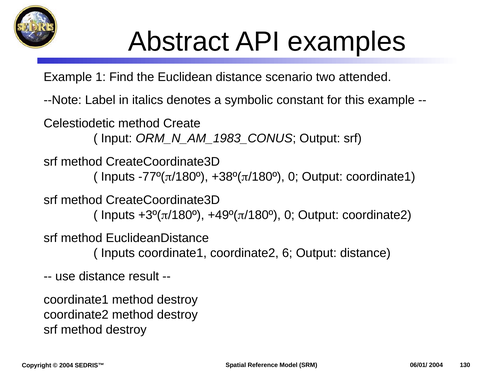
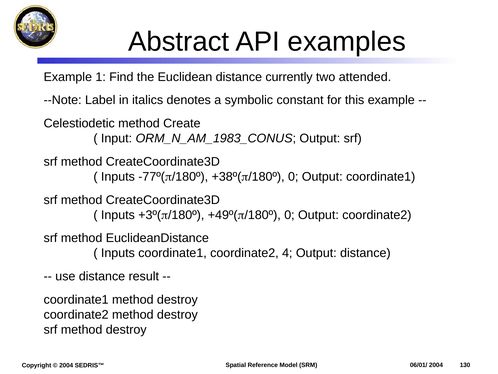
scenario: scenario -> currently (289, 77)
6: 6 -> 4 (287, 253)
